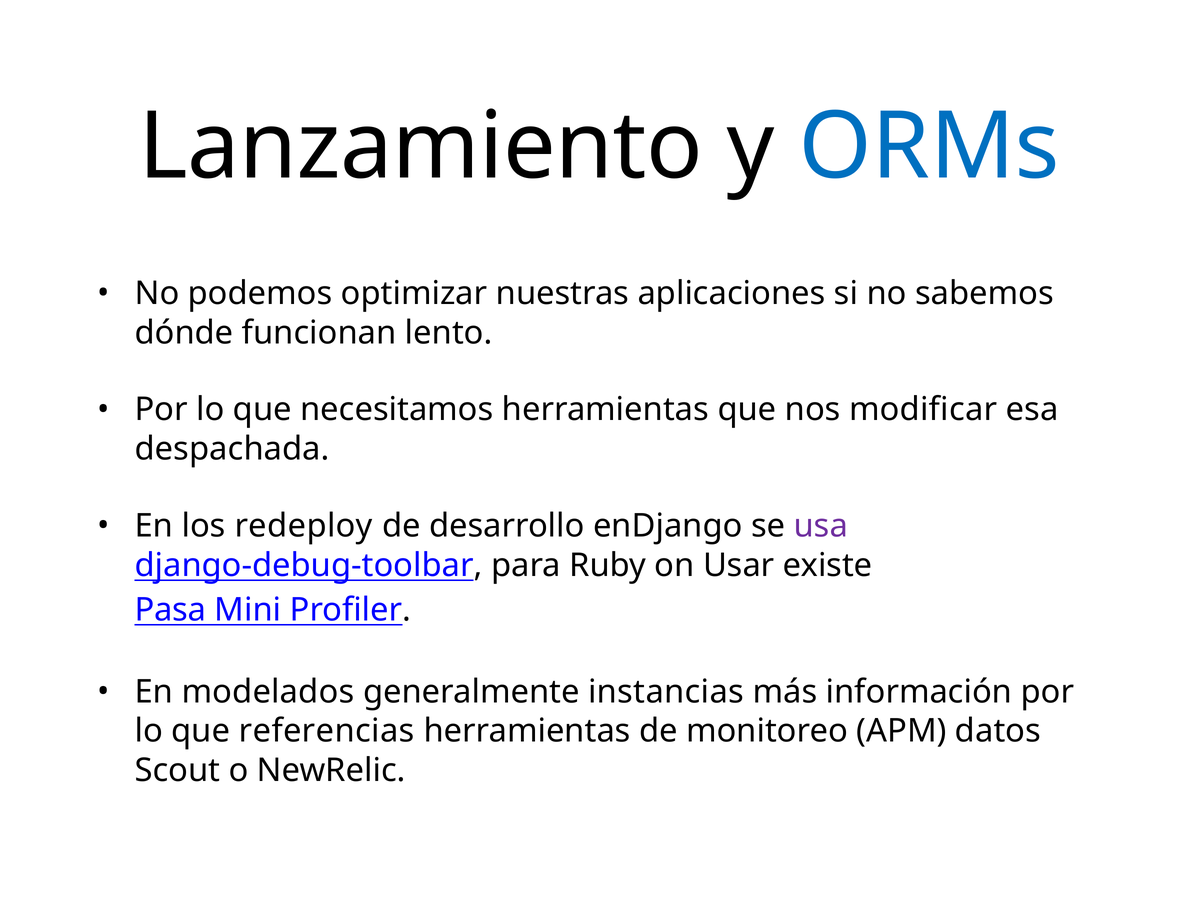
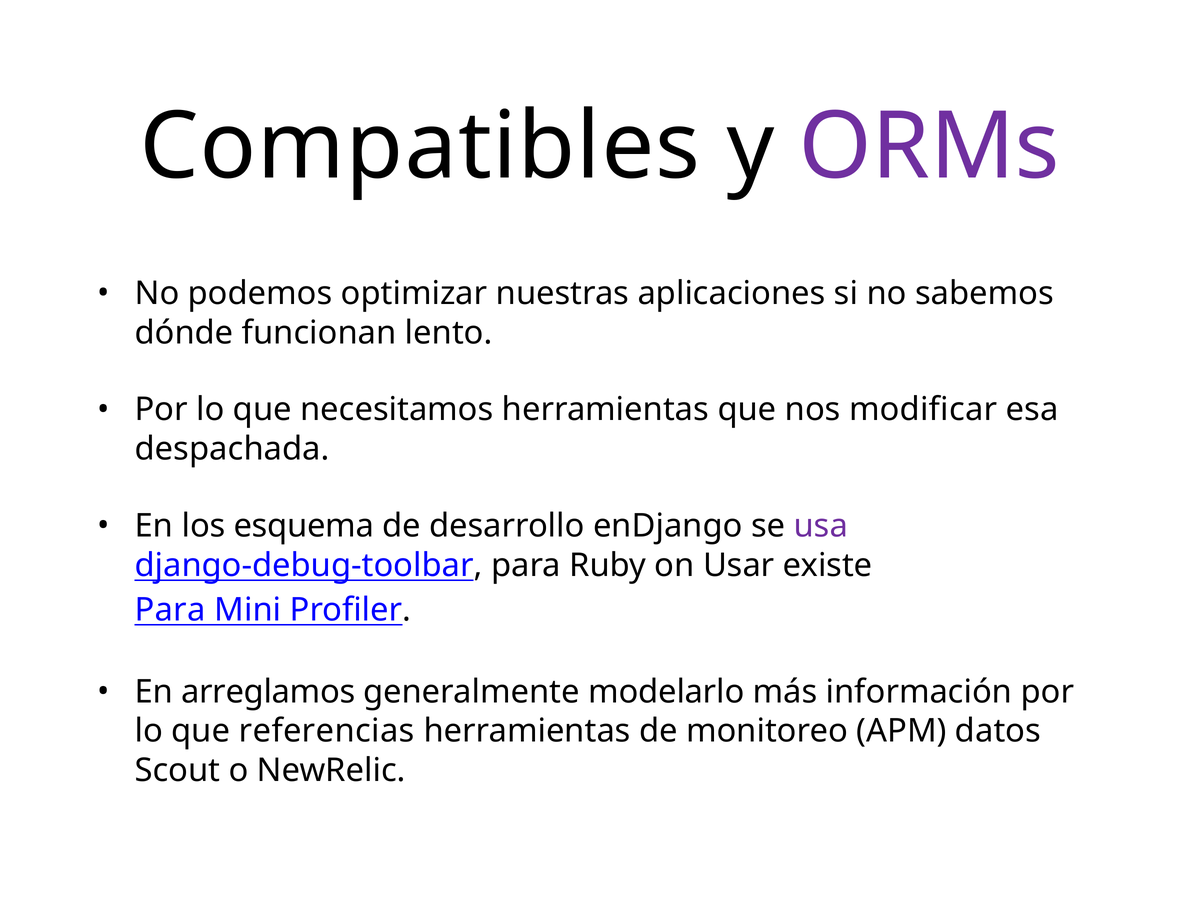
Lanzamiento: Lanzamiento -> Compatibles (420, 147)
ORMs colour: blue -> purple (929, 147)
redeploy: redeploy -> esquema (304, 526)
Pasa: Pasa -> Para (170, 610)
modelados: modelados -> arreglamos (268, 692)
instancias: instancias -> modelarlo (666, 692)
